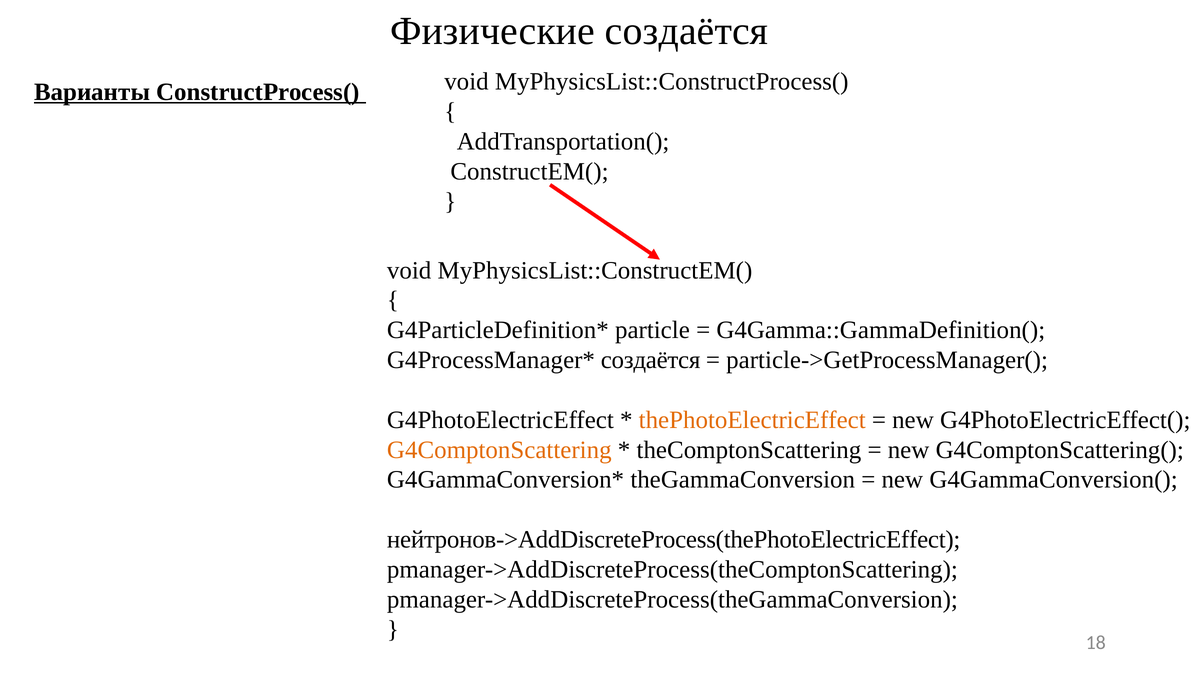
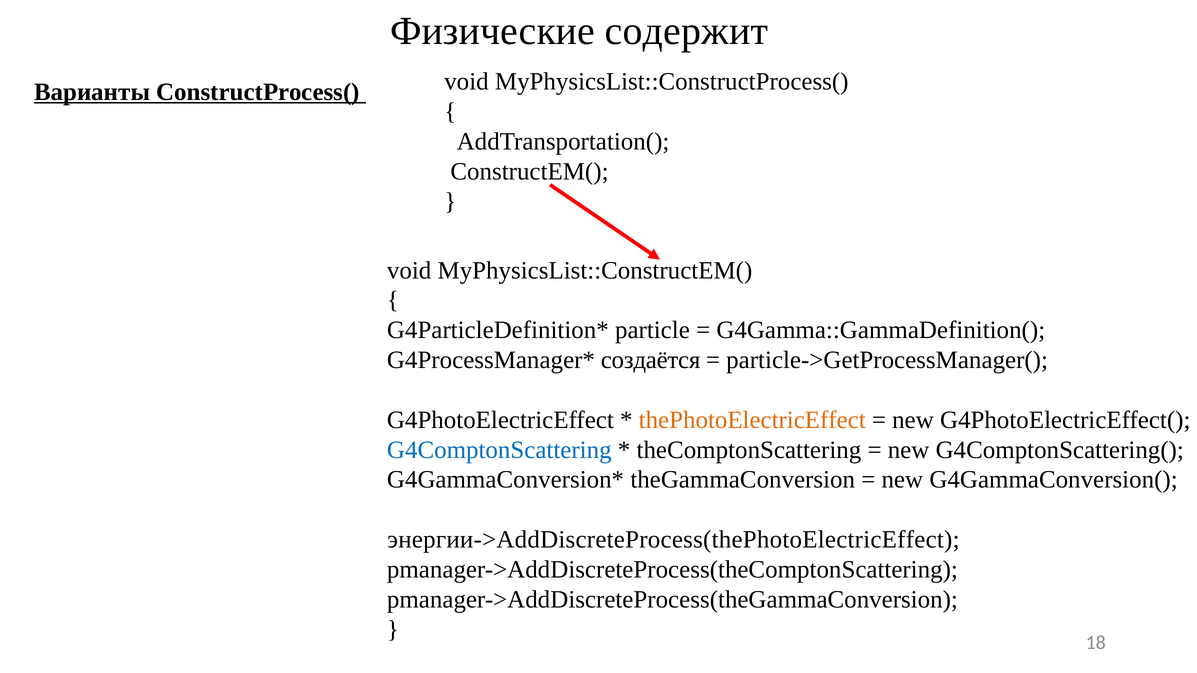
Физические создаётся: создаётся -> содержит (687, 31)
G4ComptonScattering colour: orange -> blue (499, 450)
нейтронов->AddDiscreteProcess(thePhotoElectricEffect: нейтронов->AddDiscreteProcess(thePhotoElectricEffect -> энергии->AddDiscreteProcess(thePhotoElectricEffect (673, 540)
